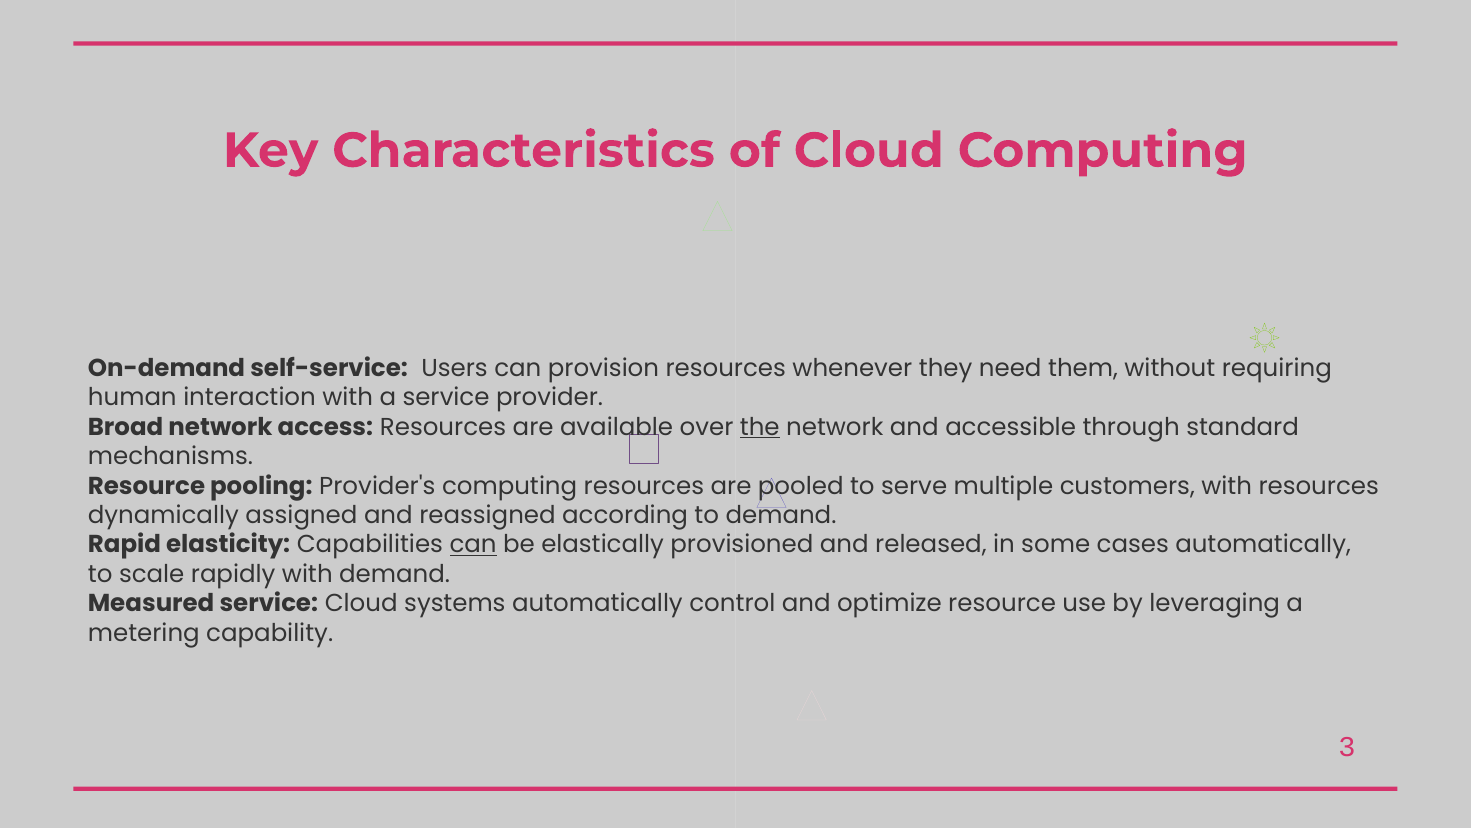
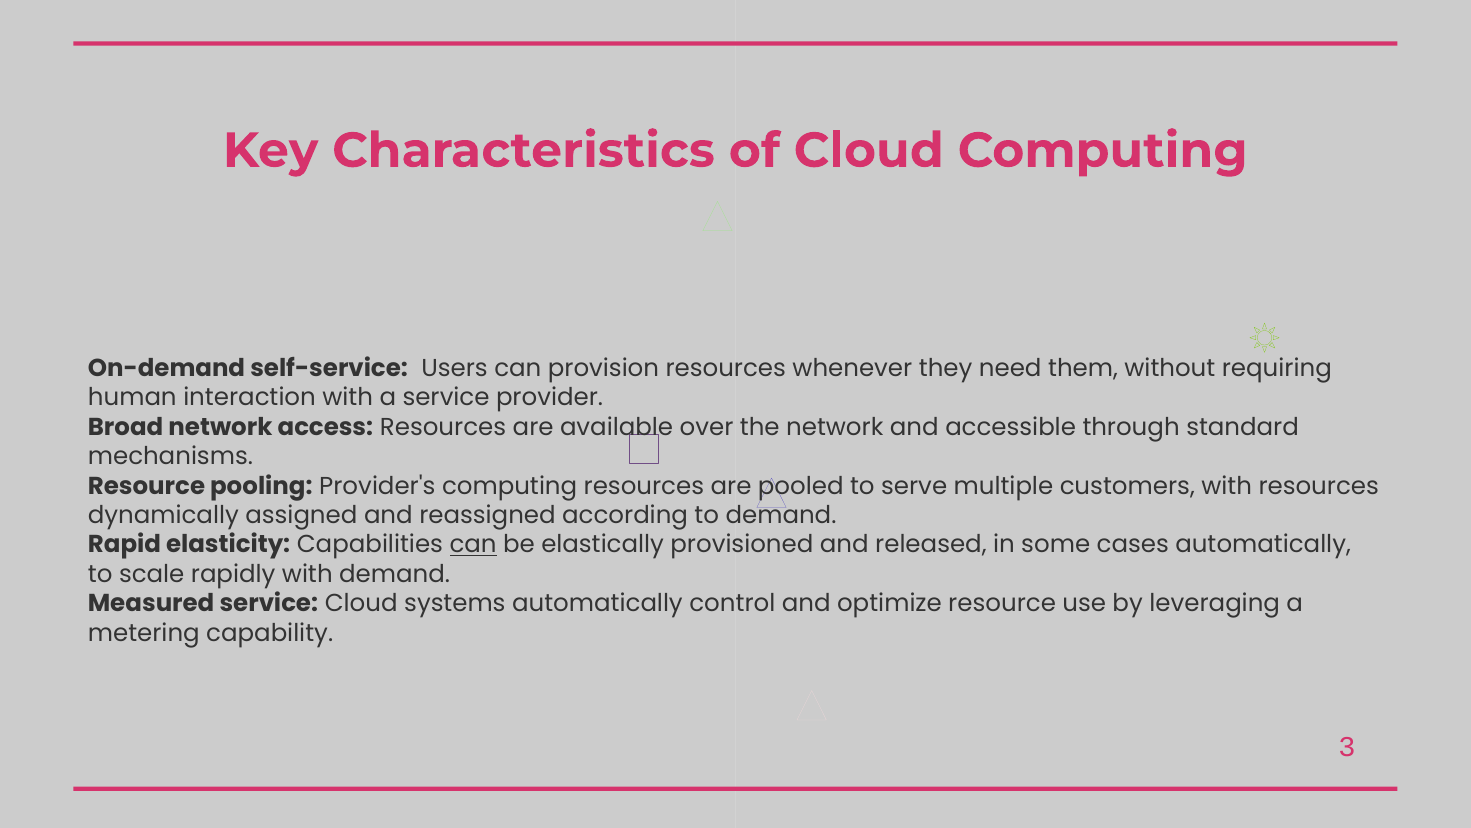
the underline: present -> none (760, 427)
